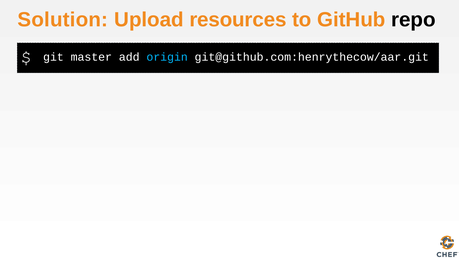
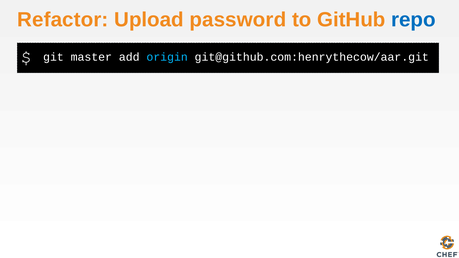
Solution: Solution -> Refactor (63, 20)
resources: resources -> password (238, 20)
repo colour: black -> blue (413, 20)
